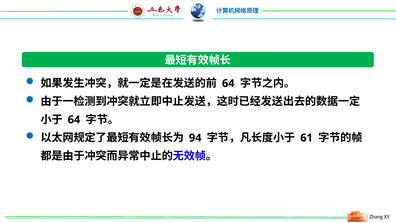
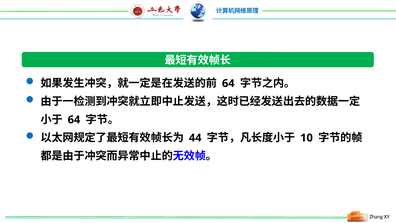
94: 94 -> 44 (195, 138)
61: 61 -> 10 (307, 138)
